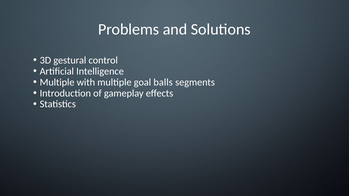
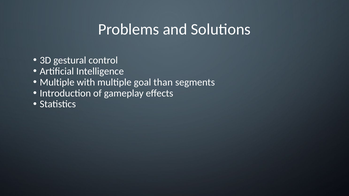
balls: balls -> than (163, 82)
